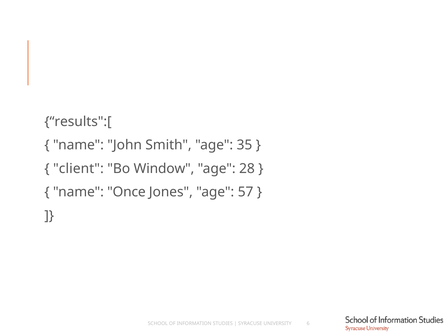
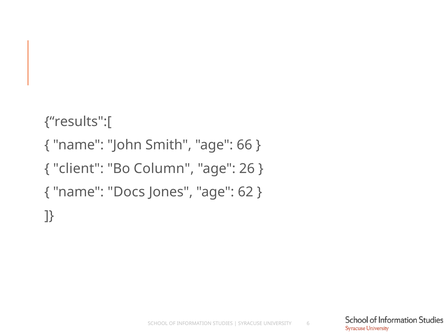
35: 35 -> 66 (244, 145)
Window: Window -> Column (164, 169)
28: 28 -> 26 (247, 169)
Once: Once -> Docs (126, 192)
57: 57 -> 62 (246, 192)
